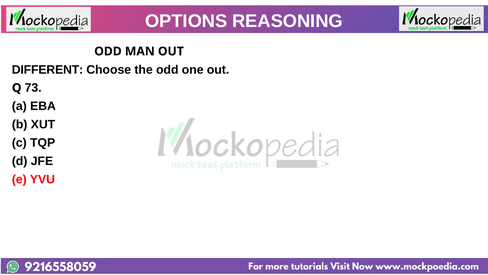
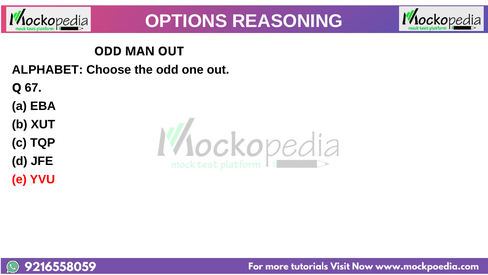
DIFFERENT: DIFFERENT -> ALPHABET (47, 70)
73: 73 -> 67 (33, 88)
